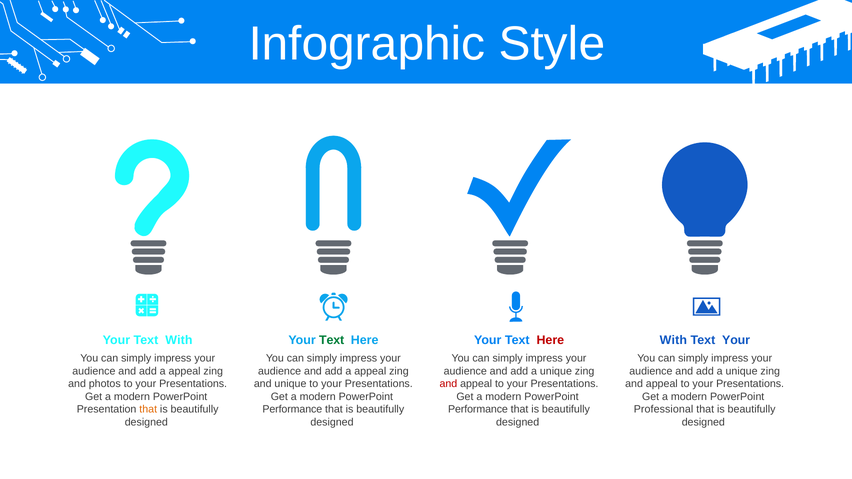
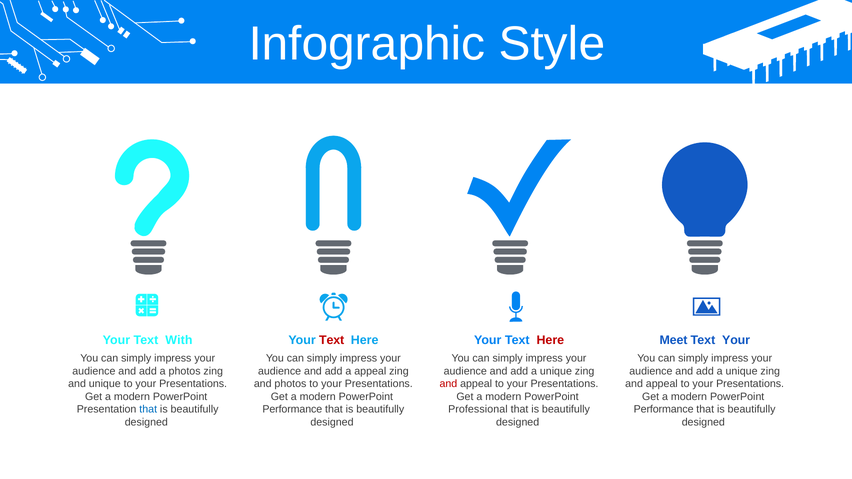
Text colour: green -> red (332, 341)
With: With -> Meet (673, 341)
appeal: appeal -> photos (185, 371)
and photos: photos -> unique (105, 384)
and unique: unique -> photos (290, 384)
that colour: orange -> blue (148, 410)
Performance: Performance -> Professional (478, 410)
Professional: Professional -> Performance (664, 410)
